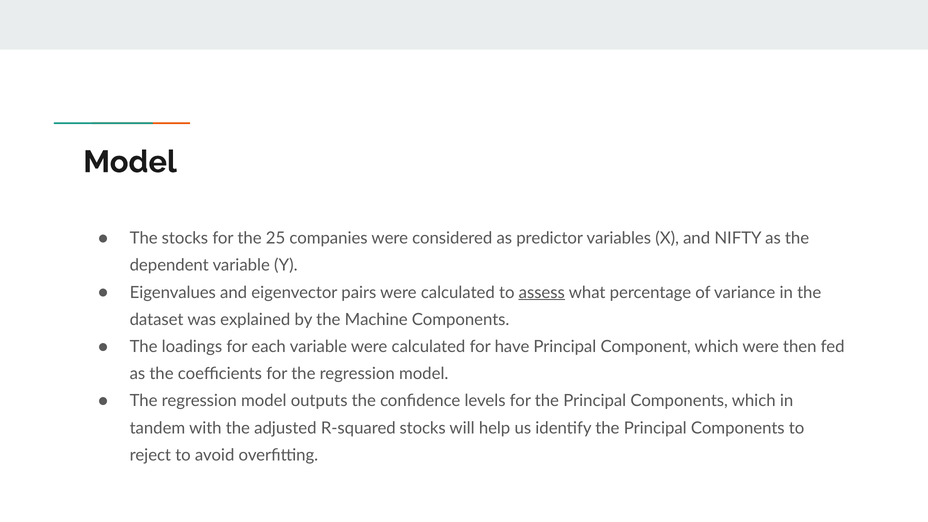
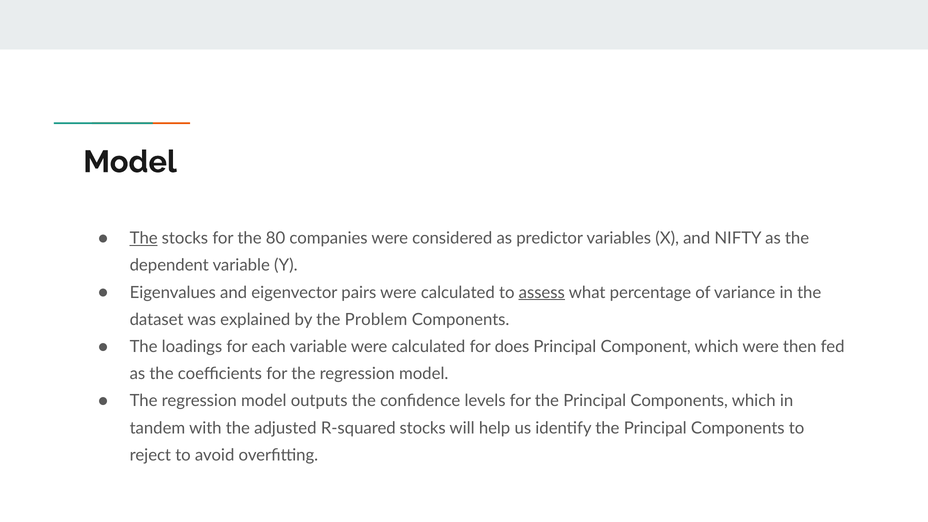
The underline: none -> present (144, 238)
25: 25 -> 80 (276, 238)
Machine: Machine -> Problem (376, 320)
have: have -> does (512, 347)
